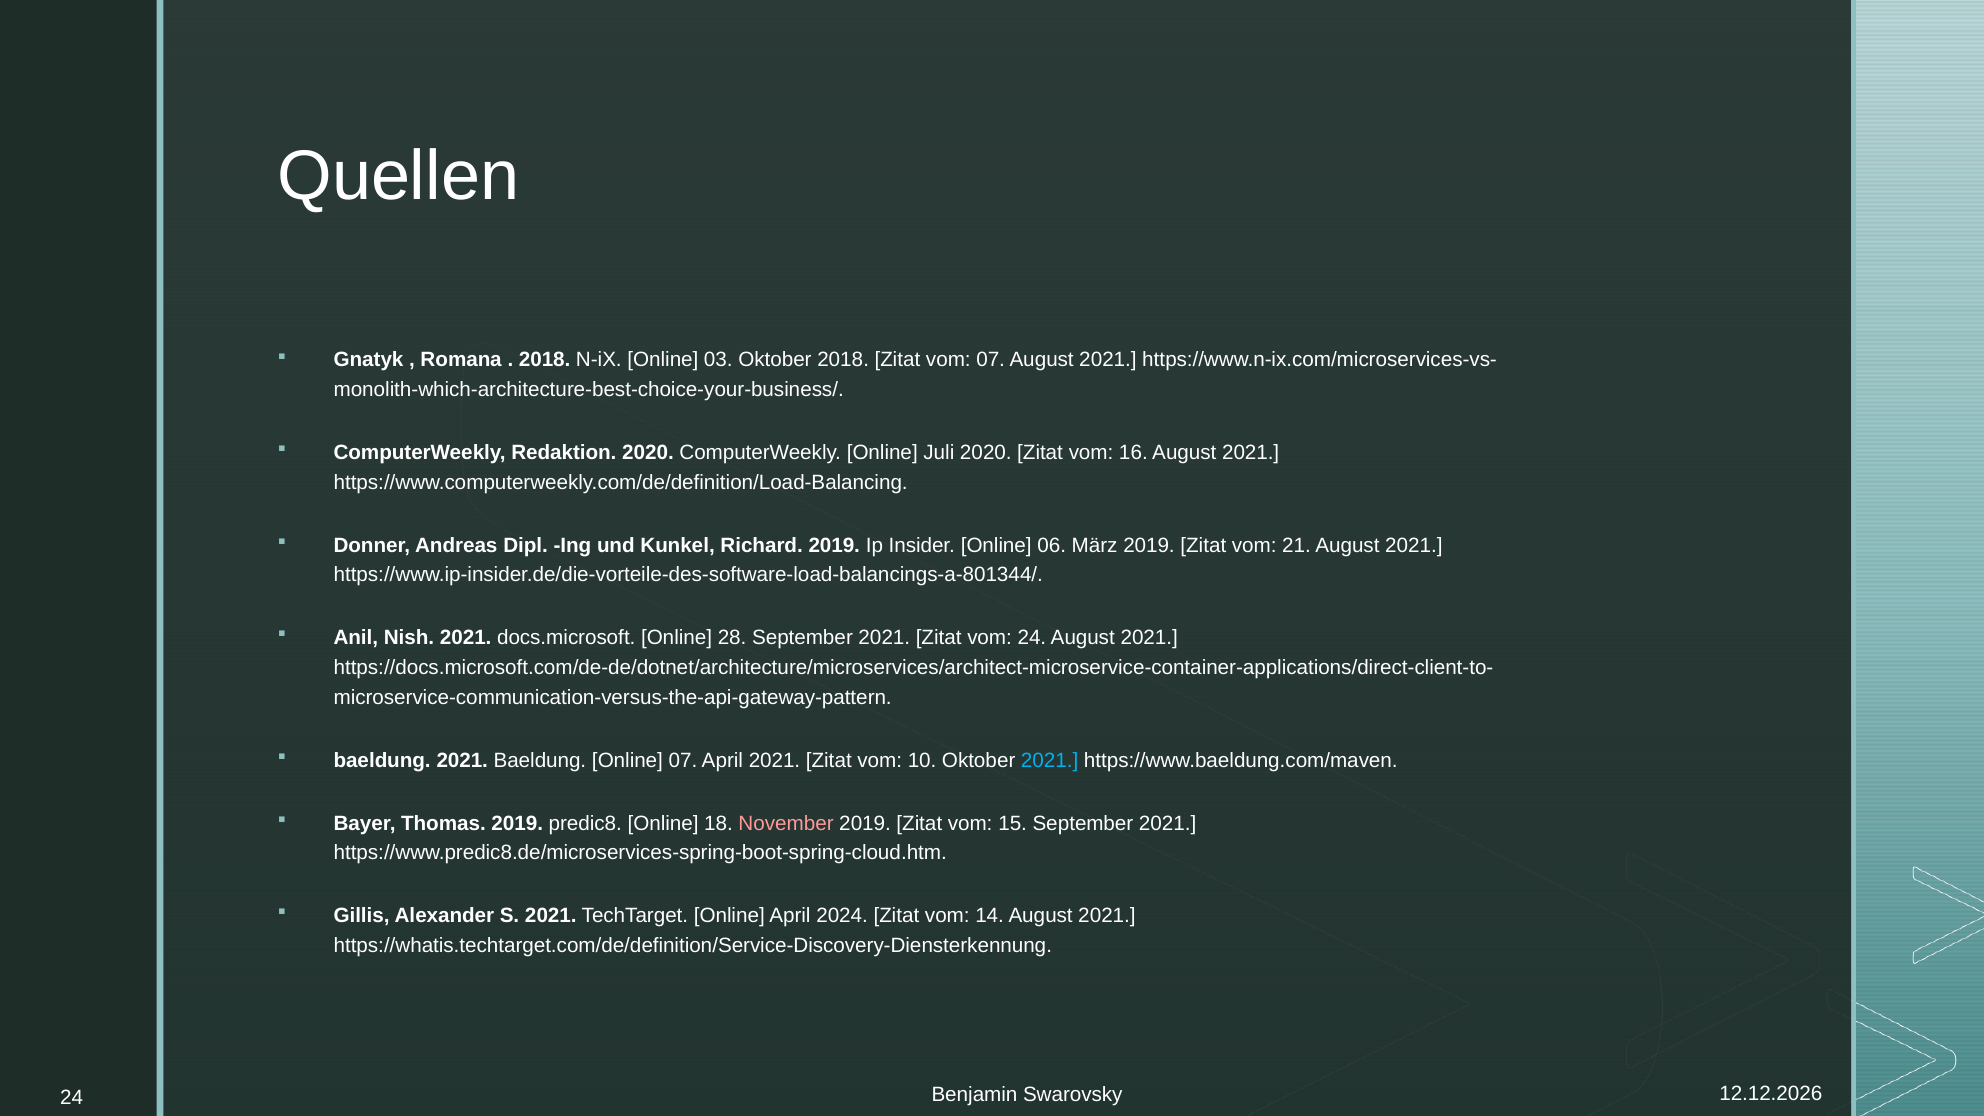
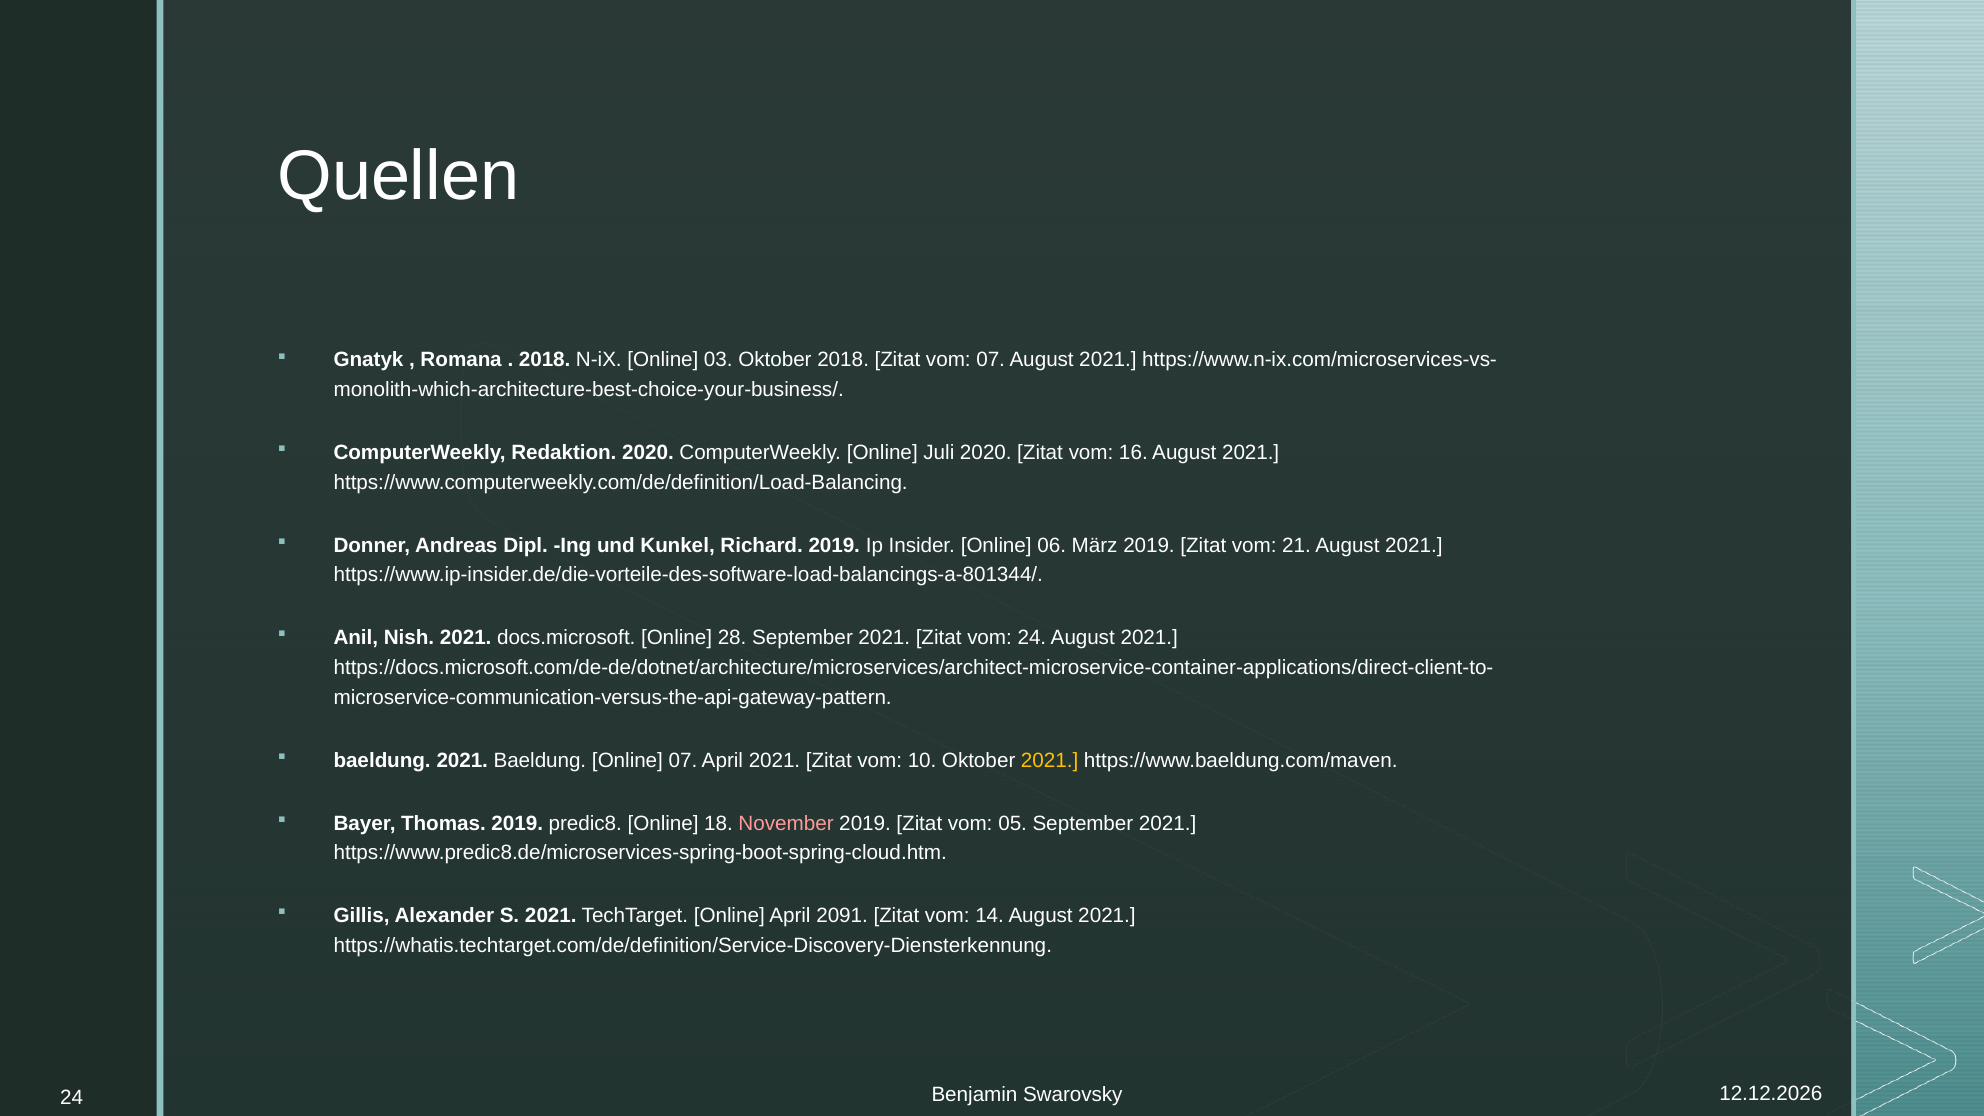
2021 colour: light blue -> yellow (1050, 760)
15: 15 -> 05 (1013, 823)
2024: 2024 -> 2091 (842, 916)
